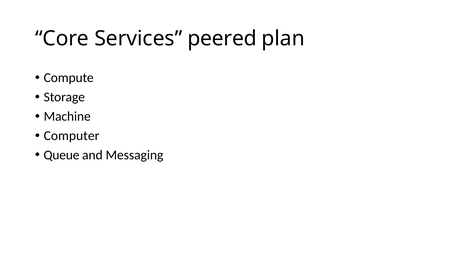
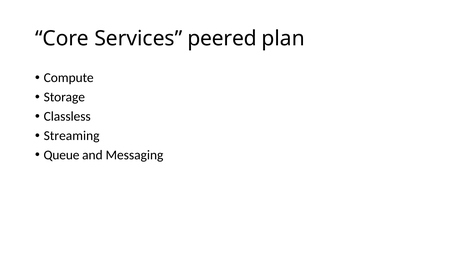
Machine: Machine -> Classless (67, 116)
Computer: Computer -> Streaming (72, 136)
